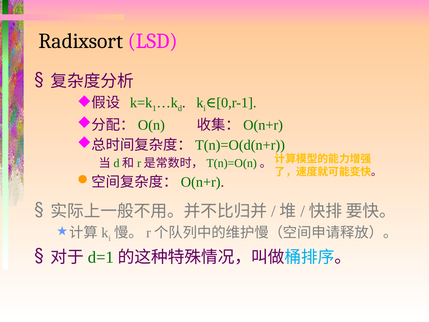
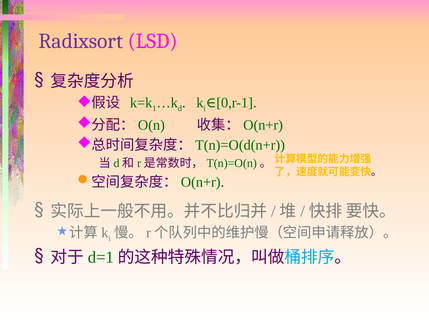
Radixsort colour: black -> purple (81, 41)
